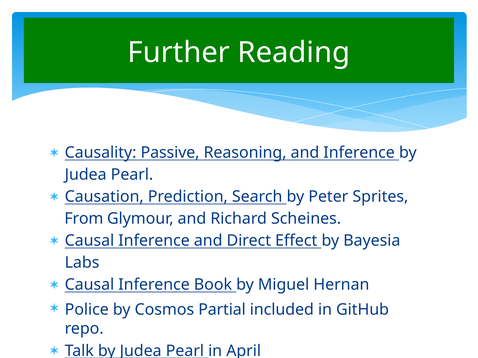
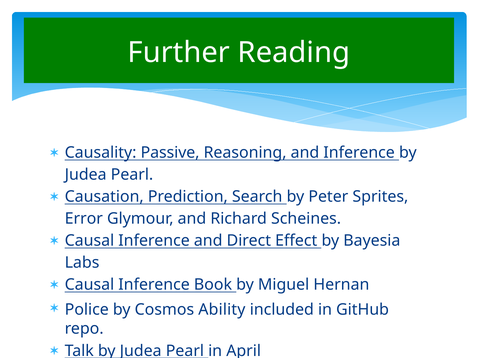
From: From -> Error (84, 219)
Partial: Partial -> Ability (222, 310)
